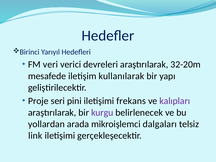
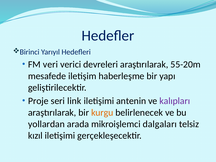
32-20m: 32-20m -> 55-20m (186, 64)
kullanılarak: kullanılarak -> haberleşme (121, 76)
pini: pini -> link (74, 101)
frekans: frekans -> antenin (131, 101)
kurgu colour: purple -> orange (102, 113)
link: link -> kızıl (35, 136)
